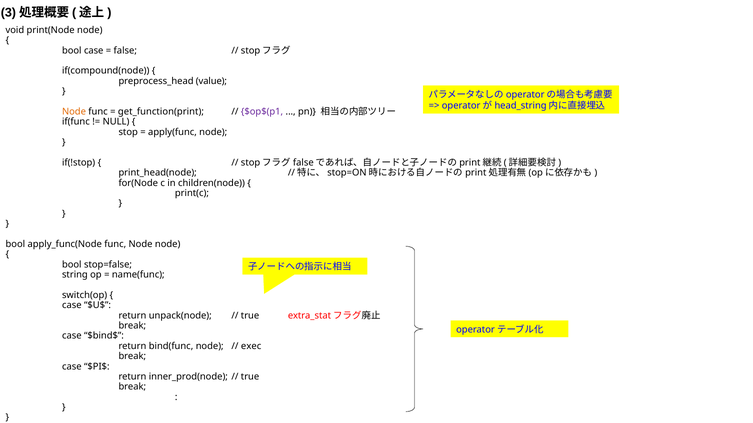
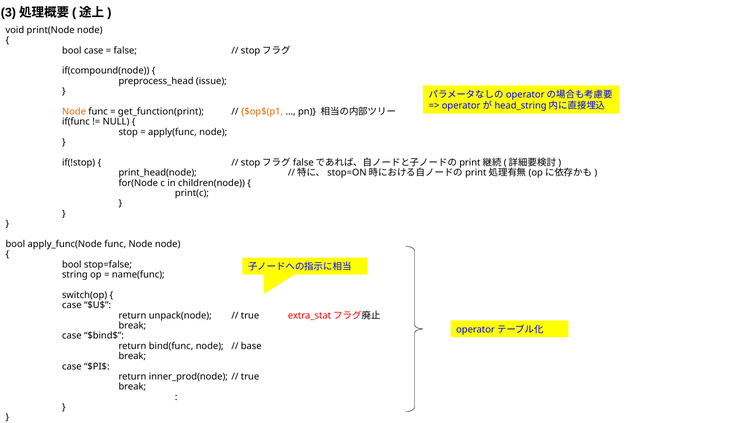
value: value -> issue (211, 81)
$op$(p1 colour: purple -> orange (262, 112)
exec: exec -> base (251, 346)
